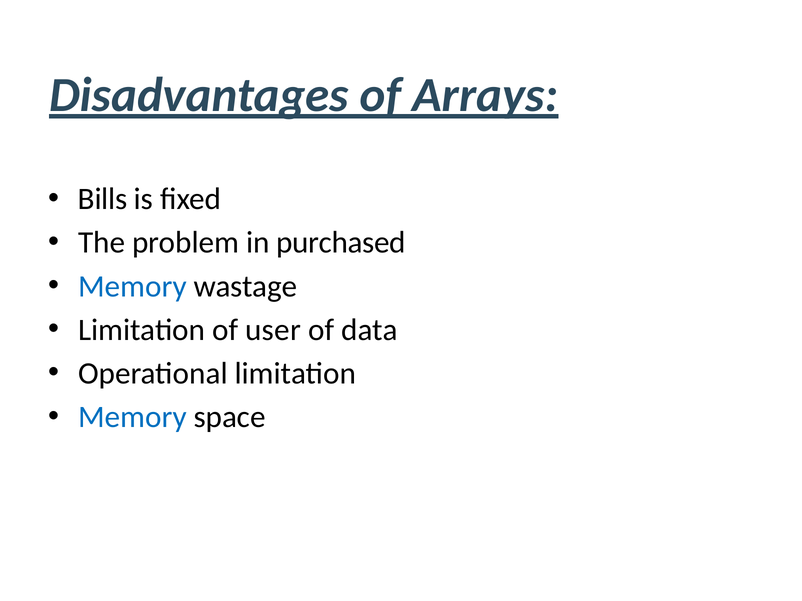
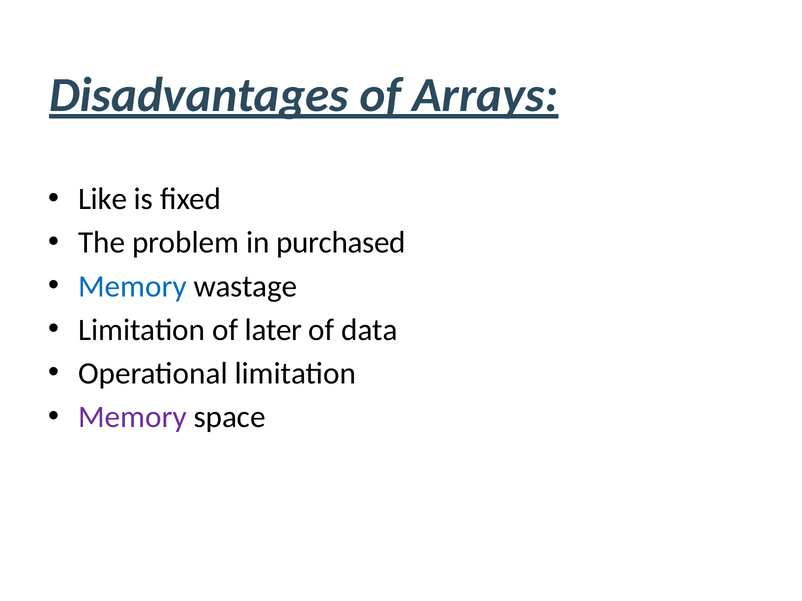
Bills: Bills -> Like (103, 199)
user: user -> later (274, 330)
Memory colour: blue -> purple (132, 417)
